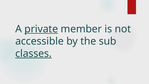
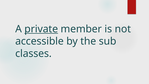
classes underline: present -> none (33, 53)
